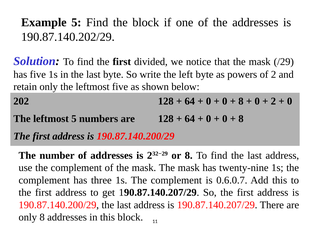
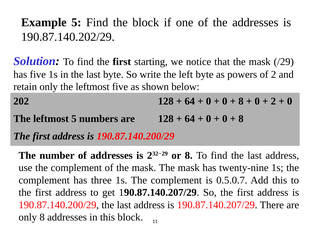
divided: divided -> starting (151, 62)
0.6.0.7: 0.6.0.7 -> 0.5.0.7 (232, 181)
